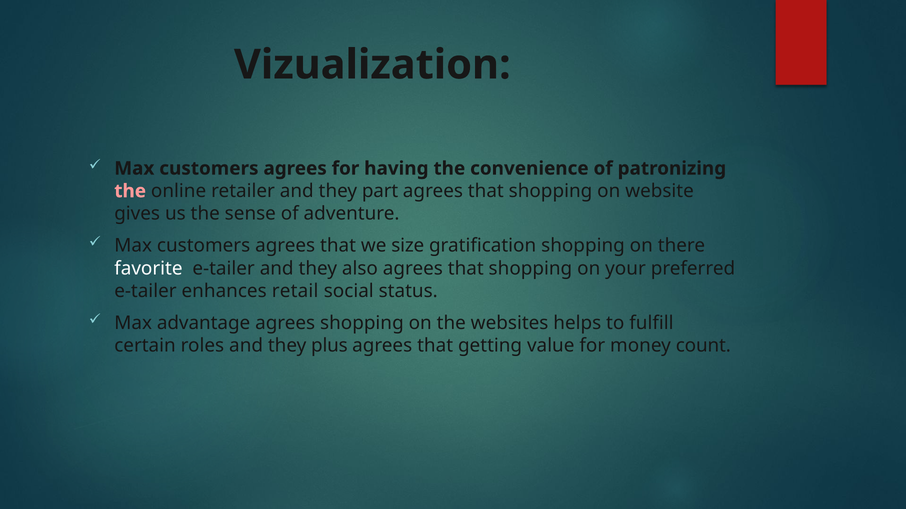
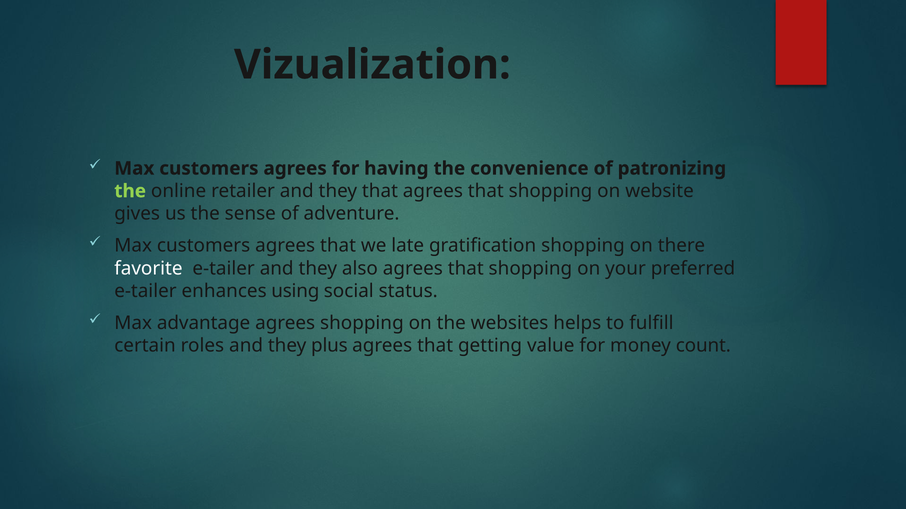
the colour: pink -> light green (130, 191)
they part: part -> that (380, 191)
size: size -> late (408, 246)
retail: retail -> using (295, 291)
